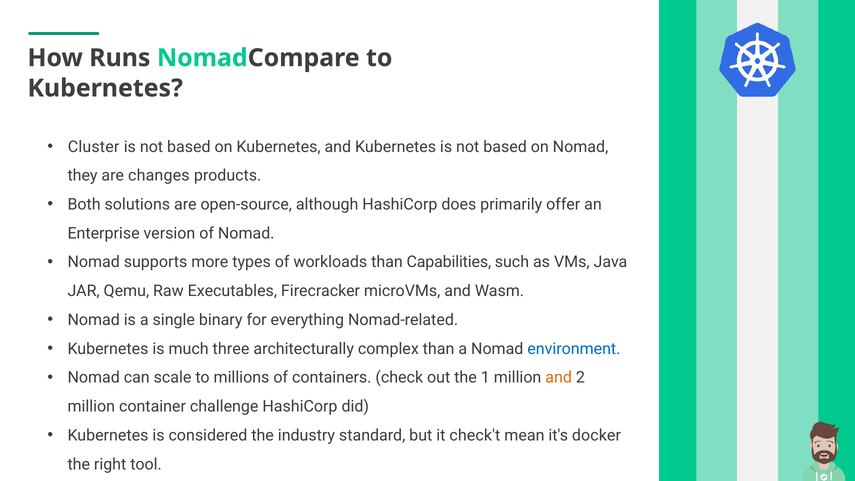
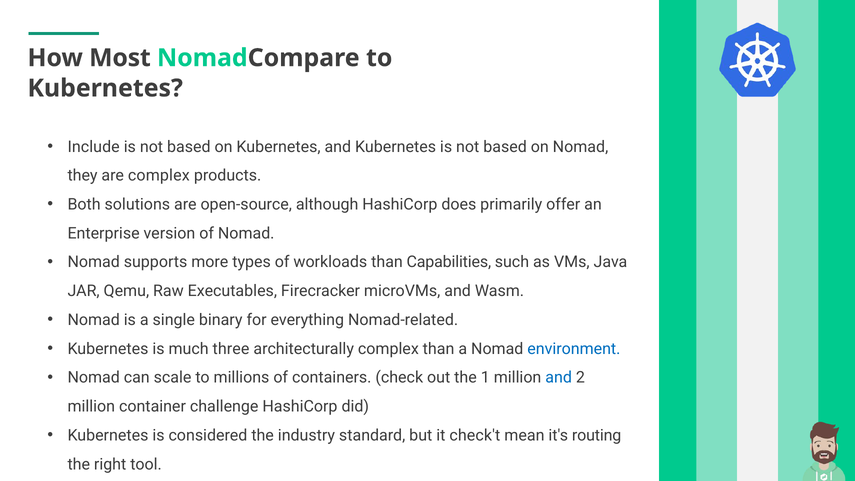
Runs: Runs -> Most (120, 58)
Cluster: Cluster -> Include (94, 147)
are changes: changes -> complex (159, 176)
and colour: orange -> blue (559, 378)
docker: docker -> routing (597, 435)
